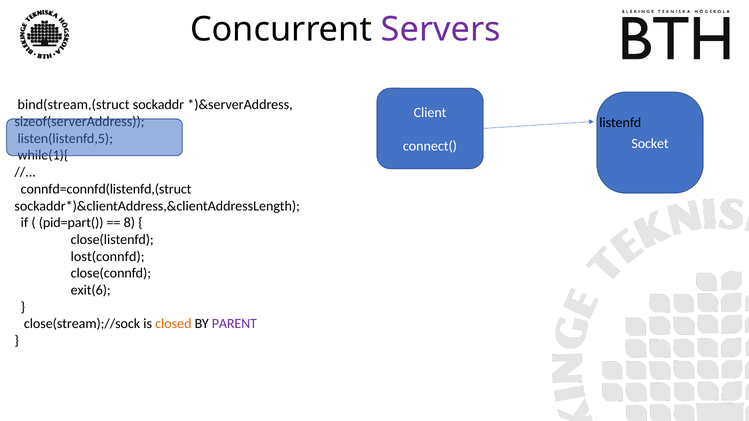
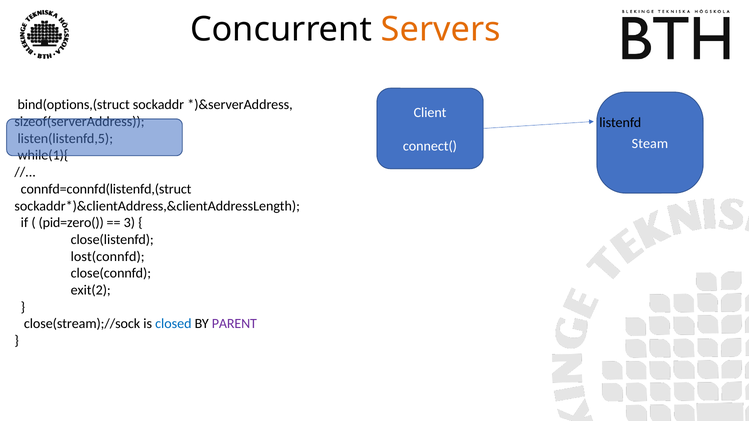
Servers colour: purple -> orange (441, 29)
bind(stream,(struct: bind(stream,(struct -> bind(options,(struct (74, 105)
Socket: Socket -> Steam (650, 144)
pid=part(: pid=part( -> pid=zero( (71, 223)
8: 8 -> 3 (129, 223)
exit(6: exit(6 -> exit(2 (91, 290)
closed colour: orange -> blue (173, 324)
